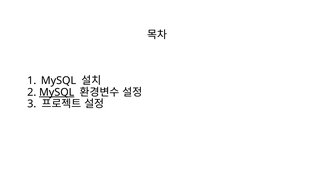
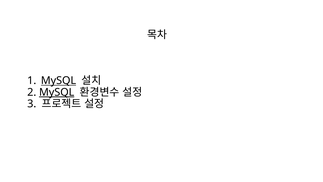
MySQL underline: none -> present (58, 80)
